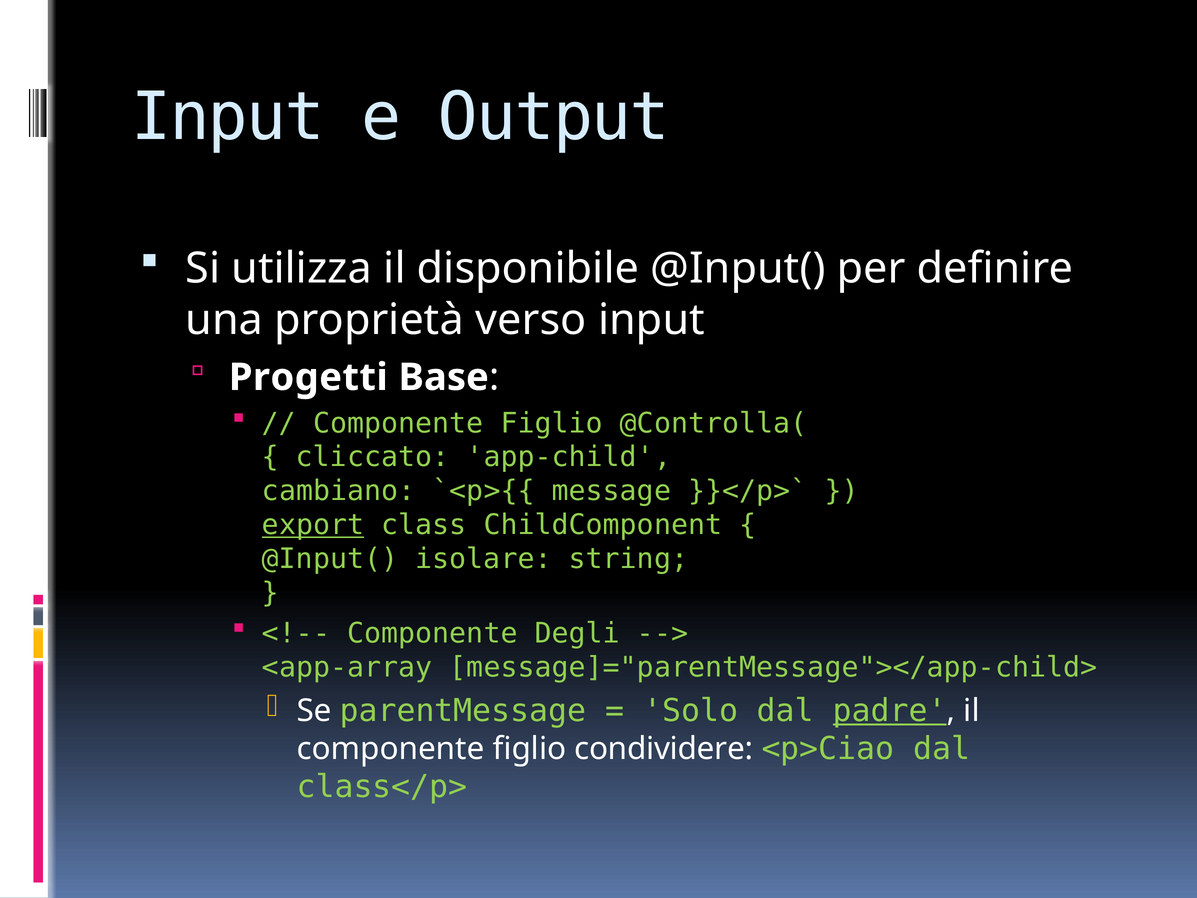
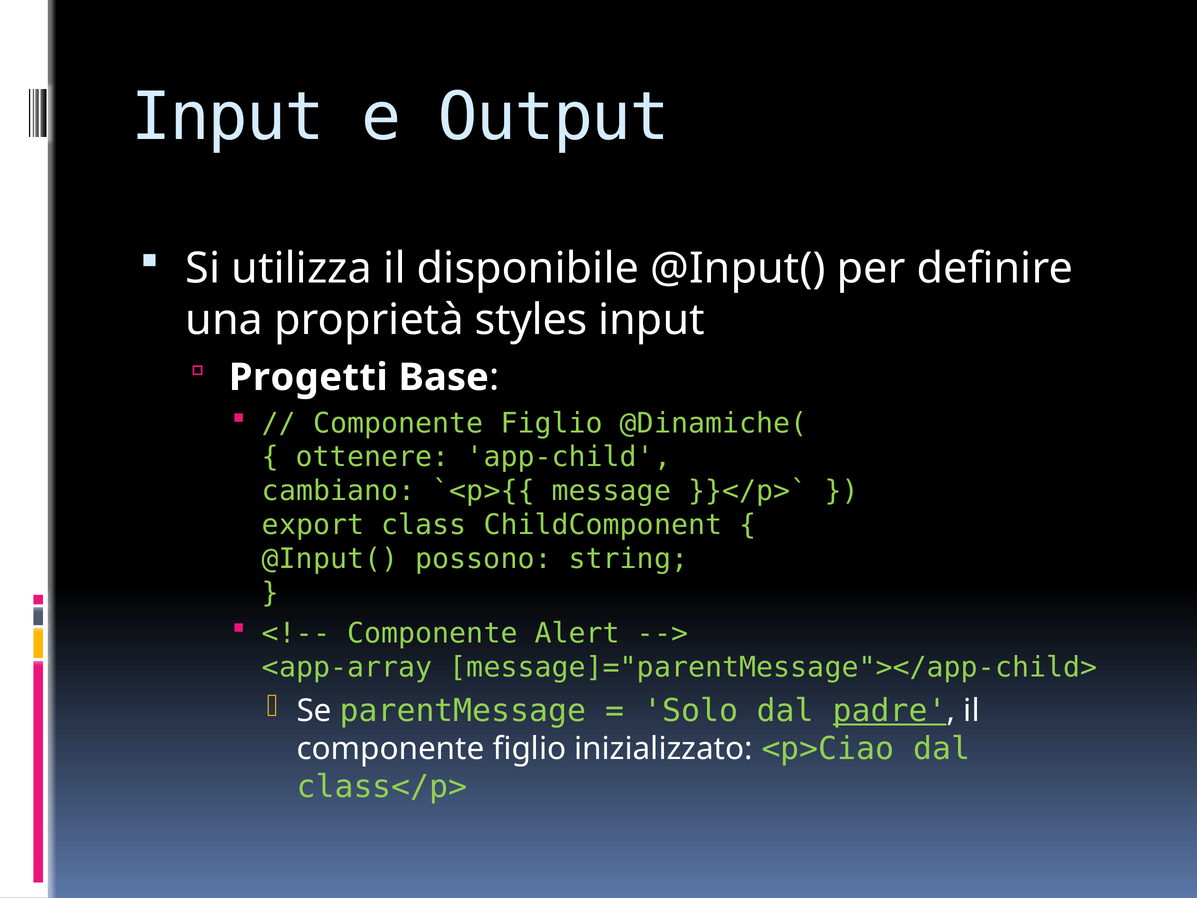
verso: verso -> styles (531, 320)
@Controlla(: @Controlla( -> @Dinamiche( (714, 423)
cliccato: cliccato -> ottenere (373, 457)
export underline: present -> none (313, 525)
isolare: isolare -> possono (483, 559)
Degli: Degli -> Alert (577, 633)
condividere: condividere -> inizializzato (664, 749)
